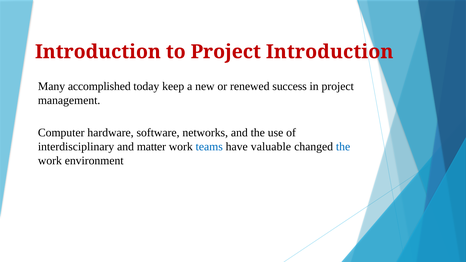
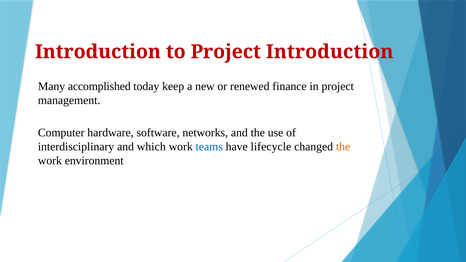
success: success -> finance (290, 86)
matter: matter -> which (151, 147)
valuable: valuable -> lifecycle (271, 147)
the colour: blue -> orange (343, 147)
